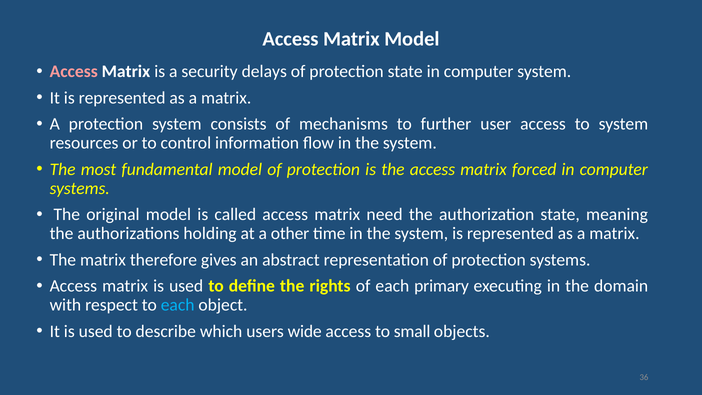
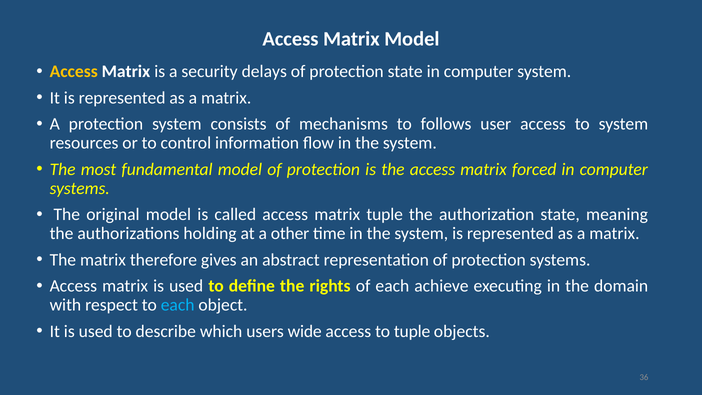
Access colour: pink -> yellow (74, 72)
further: further -> follows (446, 124)
matrix need: need -> tuple (385, 215)
primary: primary -> achieve (441, 286)
to small: small -> tuple (412, 331)
